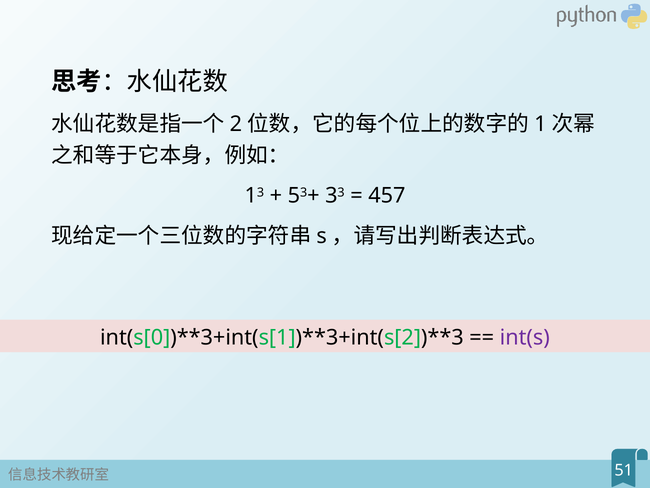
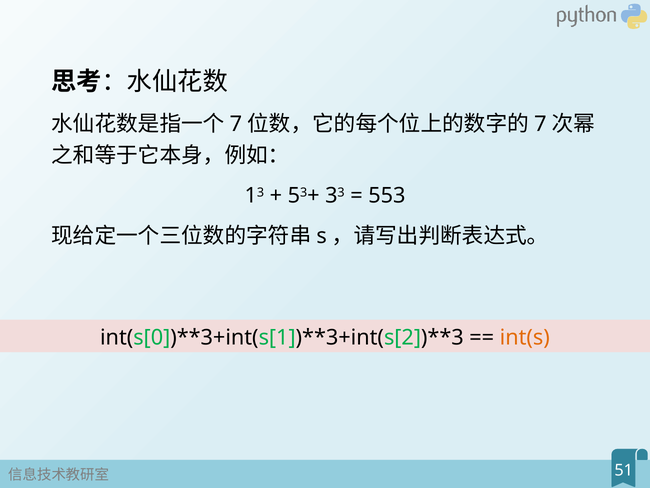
2: 2 -> 7 (236, 124)
1: 1 -> 7 (540, 124)
457: 457 -> 553 (387, 196)
int(s colour: purple -> orange (525, 337)
